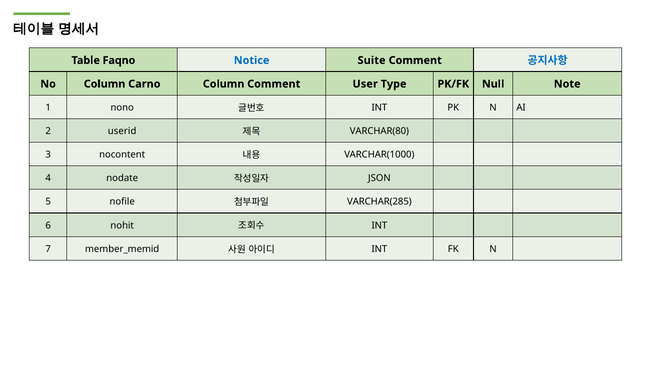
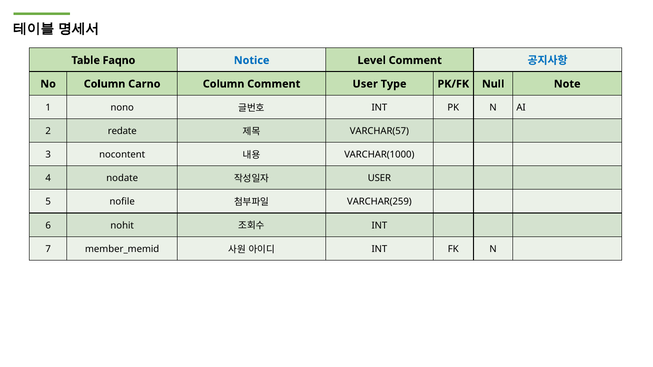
Suite: Suite -> Level (372, 60)
userid: userid -> redate (122, 131)
VARCHAR(80: VARCHAR(80 -> VARCHAR(57 (379, 131)
JSON: JSON -> USER (379, 178)
VARCHAR(285: VARCHAR(285 -> VARCHAR(259 (379, 202)
